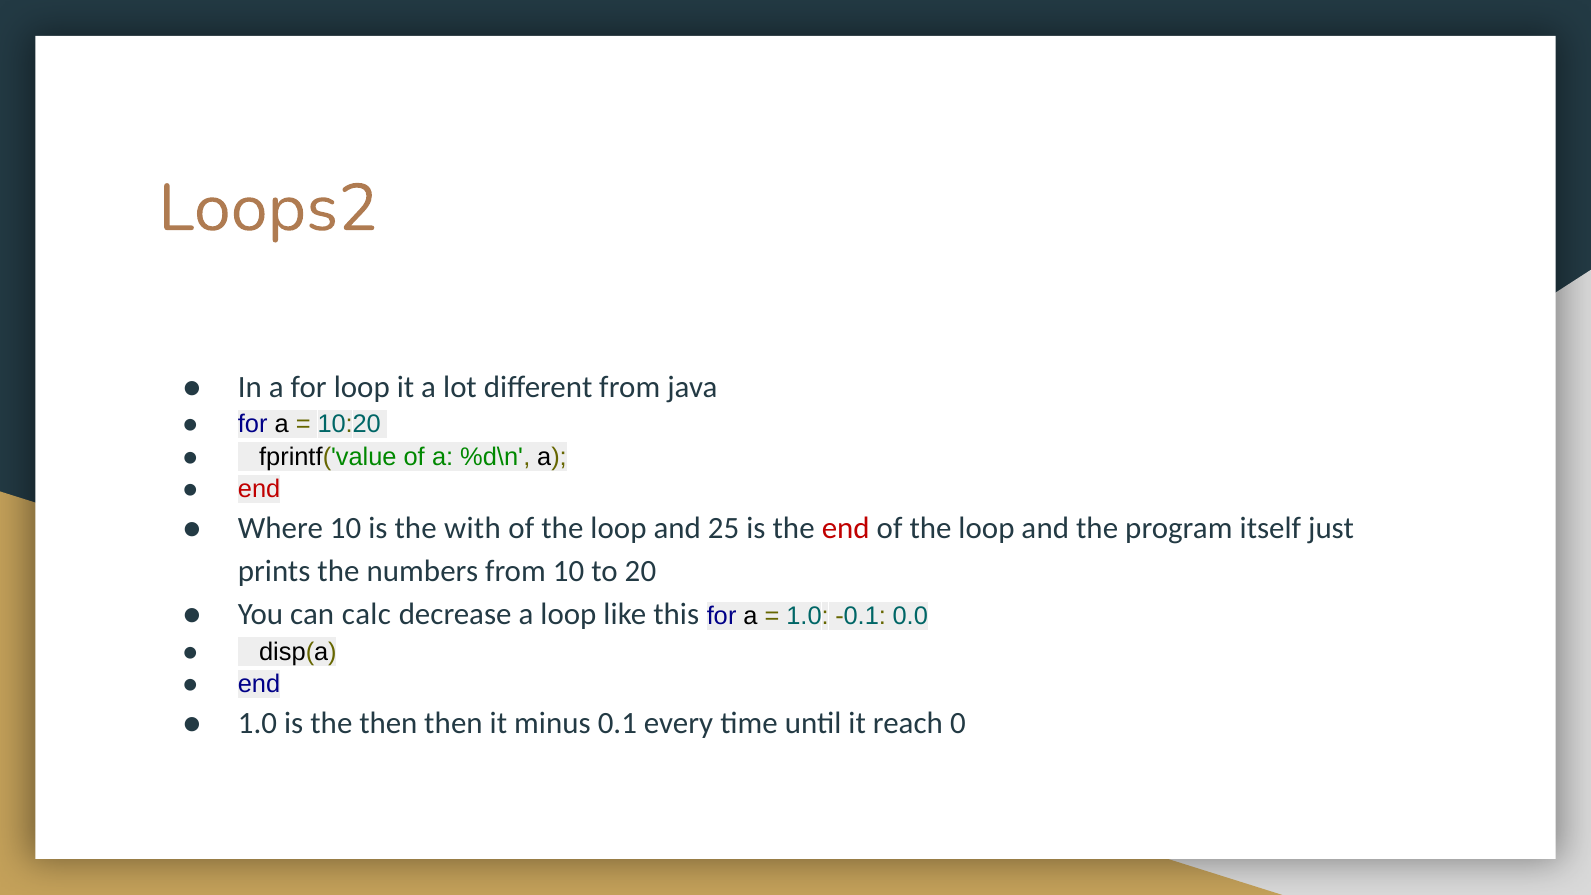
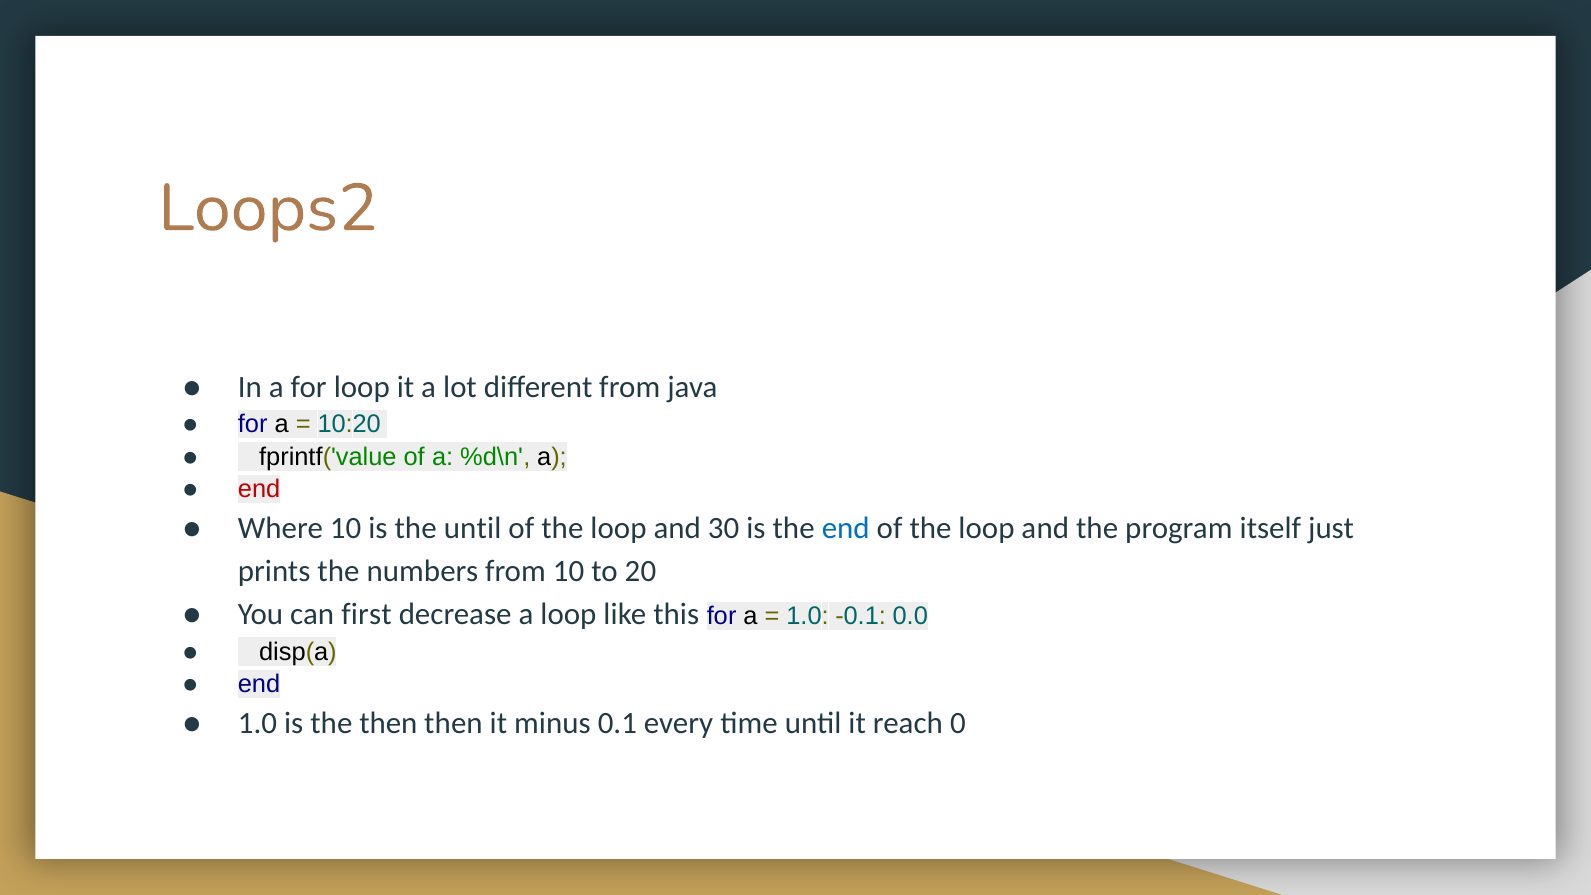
the with: with -> until (473, 528)
25: 25 -> 30 (724, 528)
end colour: red -> blue (846, 528)
calc: calc -> first (366, 615)
